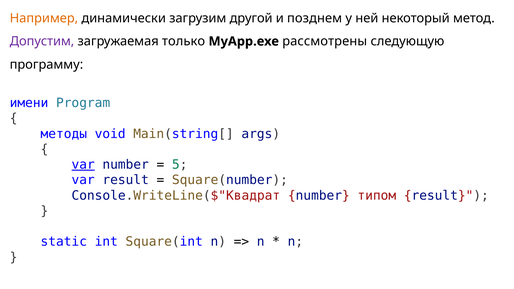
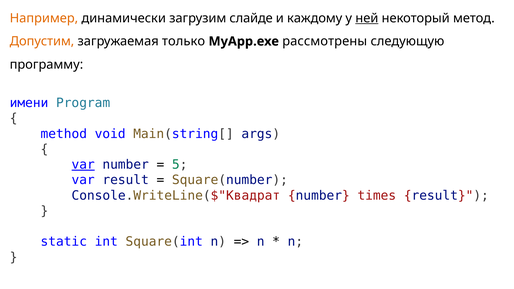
другой: другой -> слайде (251, 18)
позднем: позднем -> каждому (315, 18)
ней underline: none -> present (367, 18)
Допустим colour: purple -> orange (42, 41)
методы: методы -> method (64, 134)
типом: типом -> times (377, 196)
